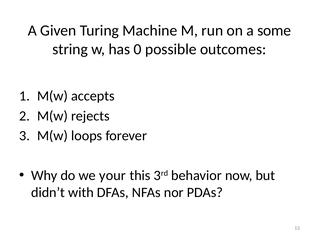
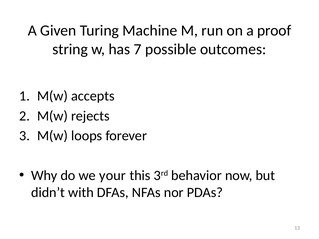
some: some -> proof (274, 31)
0: 0 -> 7 (138, 49)
